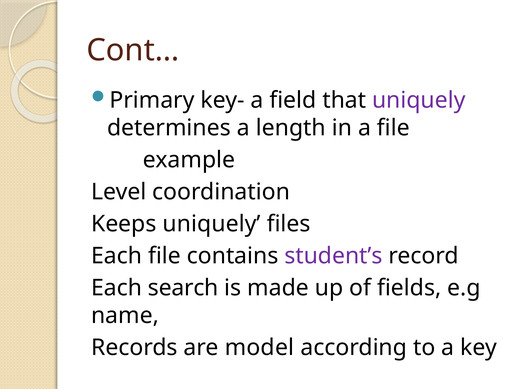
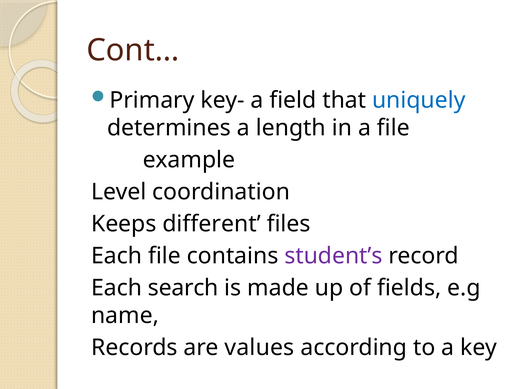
uniquely colour: purple -> blue (419, 100)
Keeps uniquely: uniquely -> different (212, 224)
model: model -> values (259, 347)
